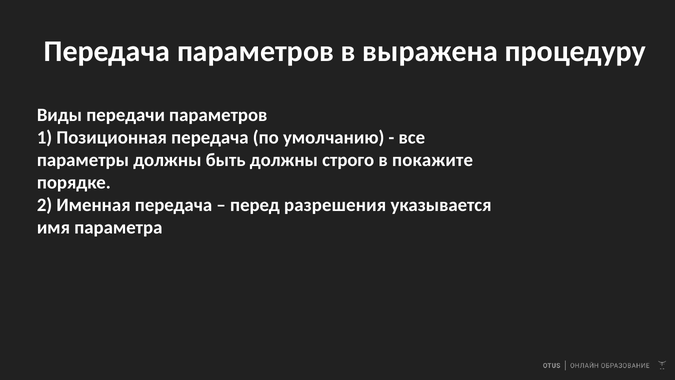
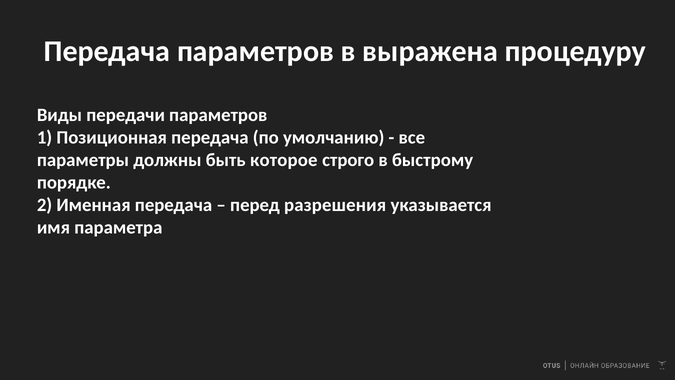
быть должны: должны -> которое (284, 160)
покажите: покажите -> быстрому (433, 160)
